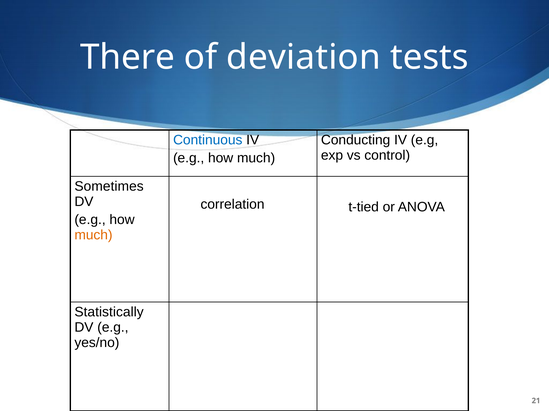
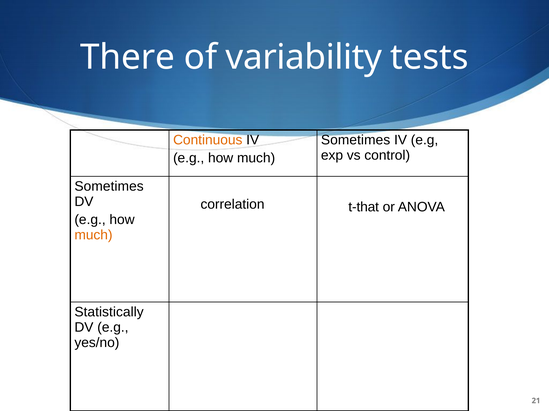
deviation: deviation -> variability (304, 57)
Continuous colour: blue -> orange (208, 140)
Conducting: Conducting -> Sometimes (356, 140)
t-tied: t-tied -> t-that (364, 207)
